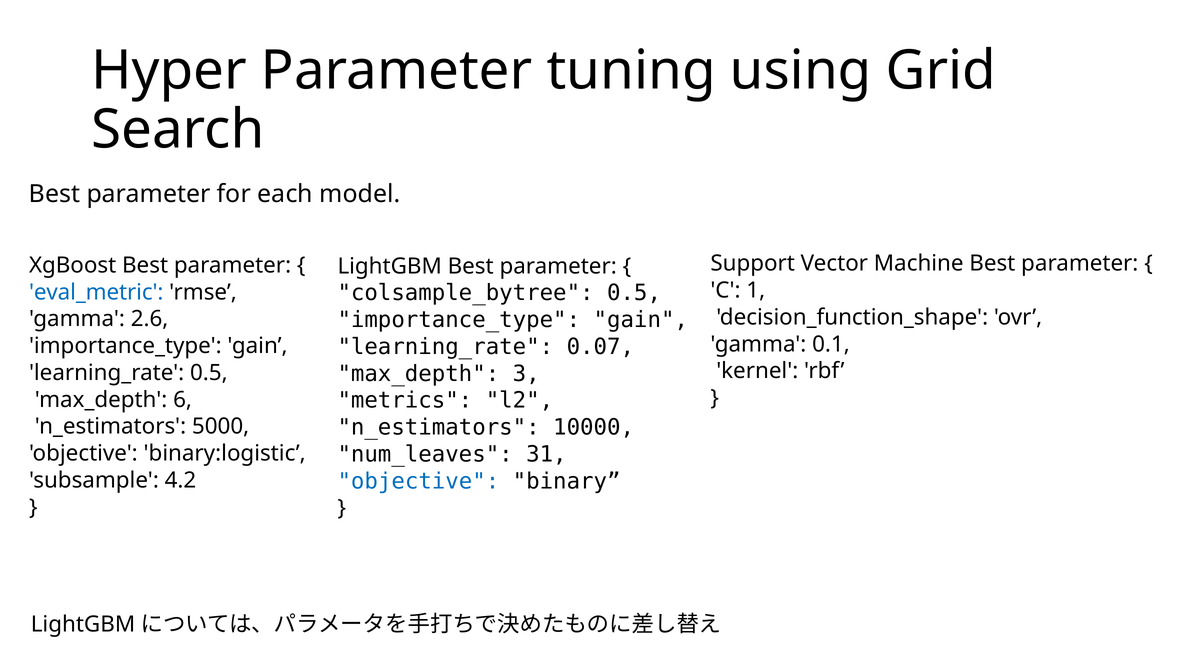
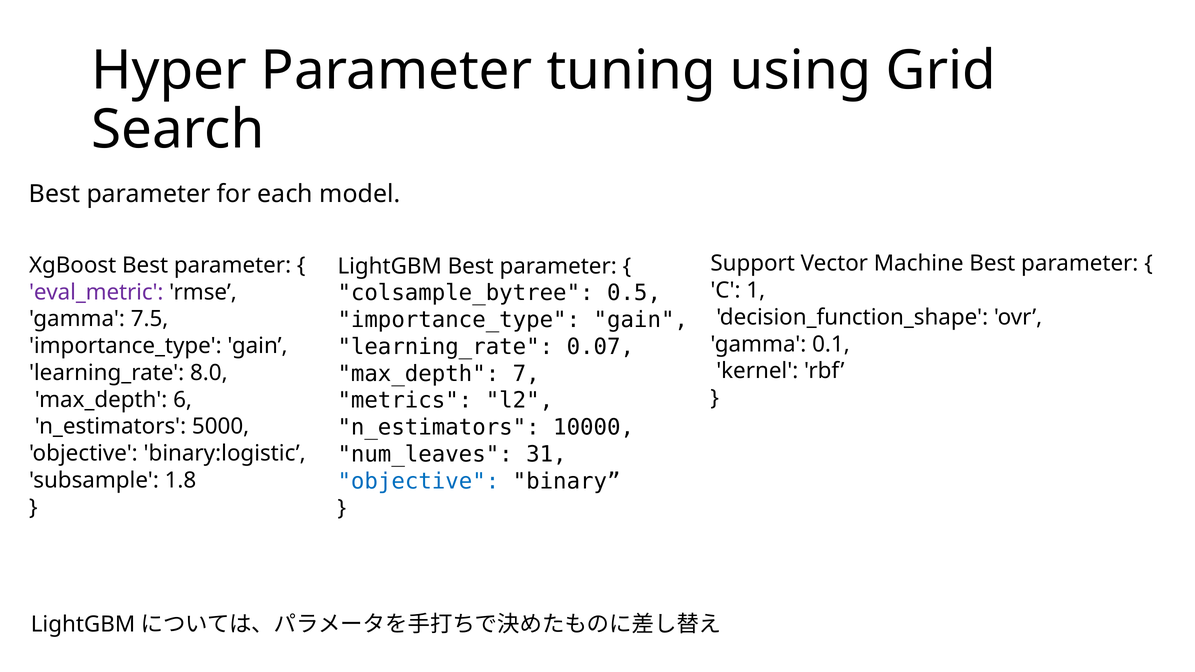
eval_metric colour: blue -> purple (96, 292)
2.6: 2.6 -> 7.5 (150, 319)
3: 3 -> 7 (526, 374)
learning_rate 0.5: 0.5 -> 8.0 (209, 373)
4.2: 4.2 -> 1.8 (180, 480)
